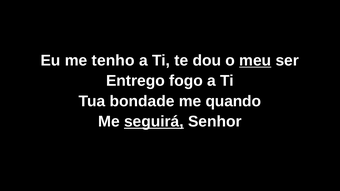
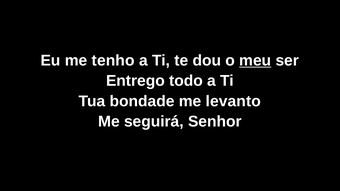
fogo: fogo -> todo (186, 81)
quando: quando -> levanto (233, 101)
seguirá underline: present -> none (154, 122)
